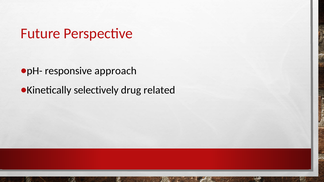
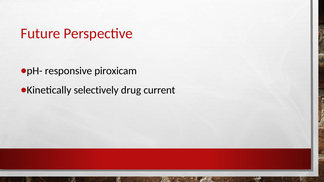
approach: approach -> piroxicam (116, 71)
related: related -> current (159, 90)
